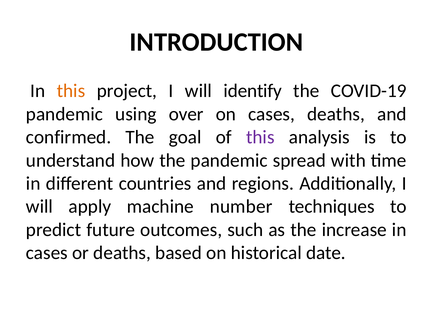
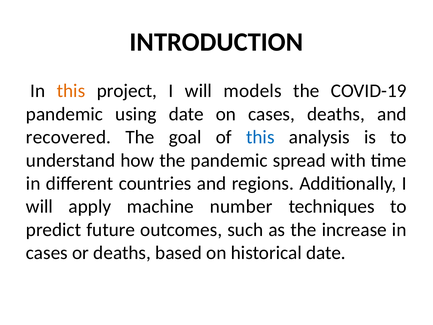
identify: identify -> models (253, 91)
using over: over -> date (186, 114)
confirmed: confirmed -> recovered (69, 137)
this colour: purple -> blue (260, 137)
